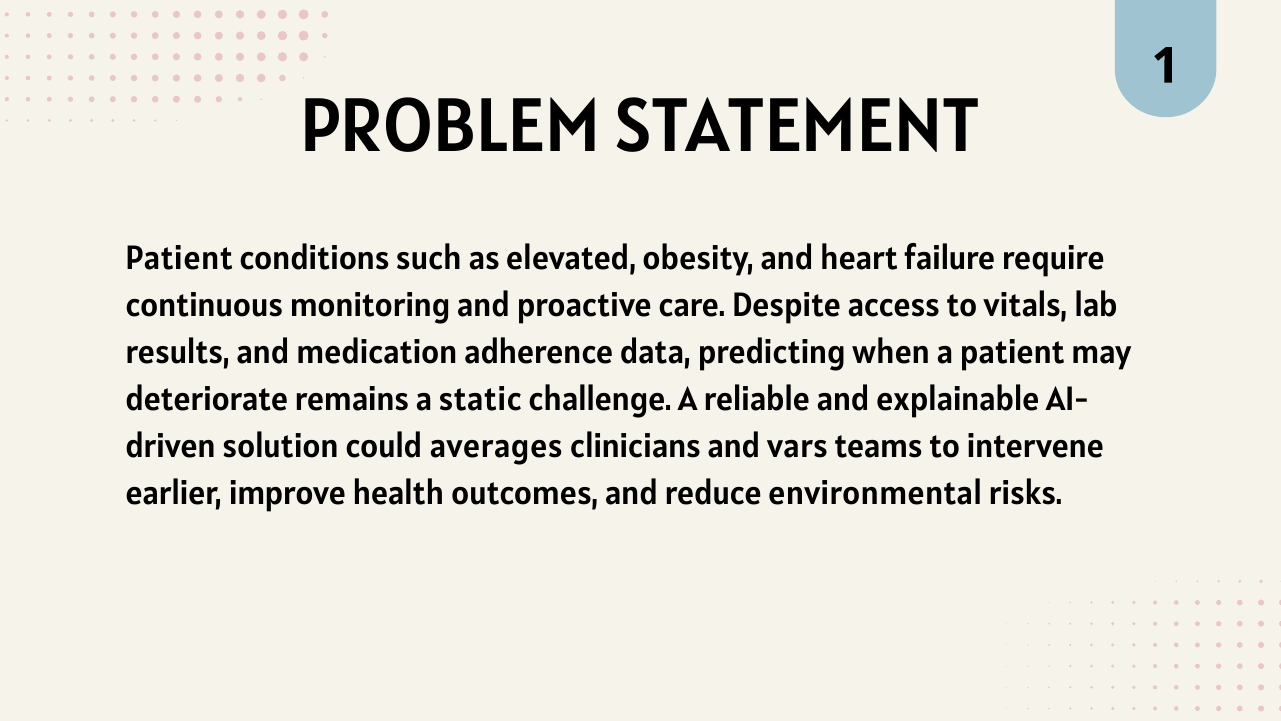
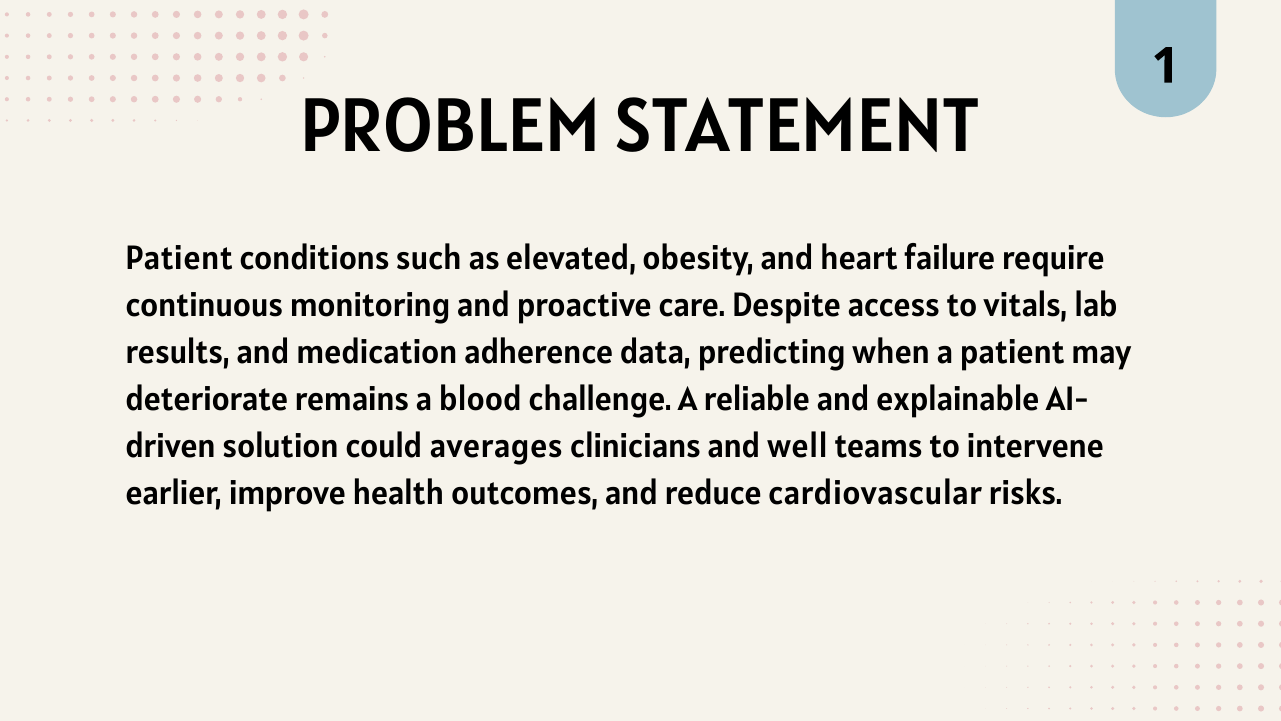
static: static -> blood (480, 399)
vars: vars -> well (797, 446)
environmental: environmental -> cardiovascular (875, 493)
